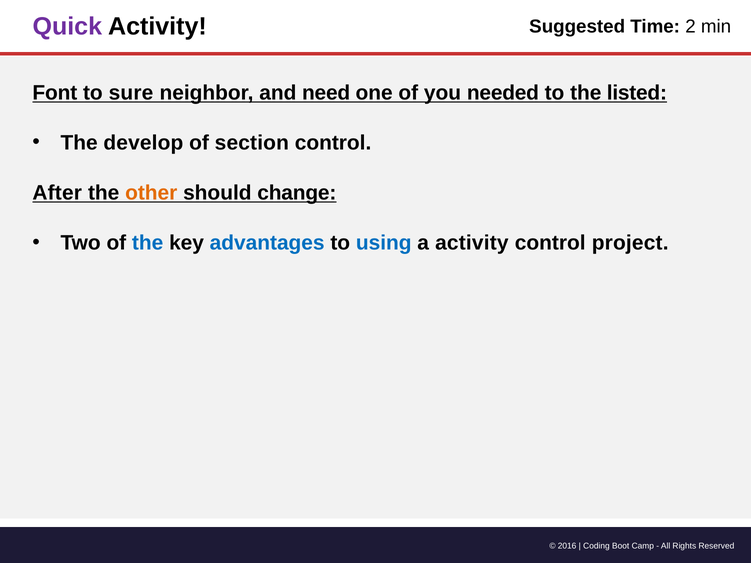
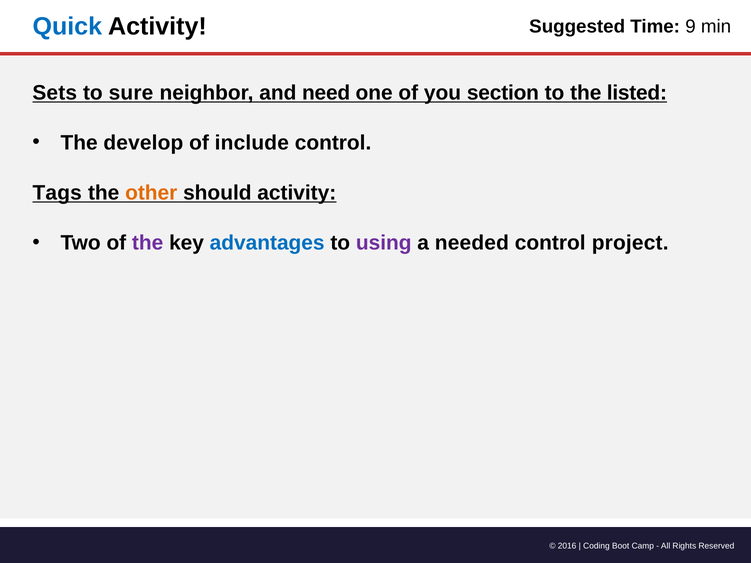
Quick colour: purple -> blue (67, 27)
2: 2 -> 9 (691, 27)
Font: Font -> Sets (55, 93)
needed: needed -> section (503, 93)
section: section -> include (252, 143)
After: After -> Tags (57, 193)
should change: change -> activity (297, 193)
the colour: blue -> purple (148, 243)
using colour: blue -> purple (384, 243)
a activity: activity -> needed (472, 243)
